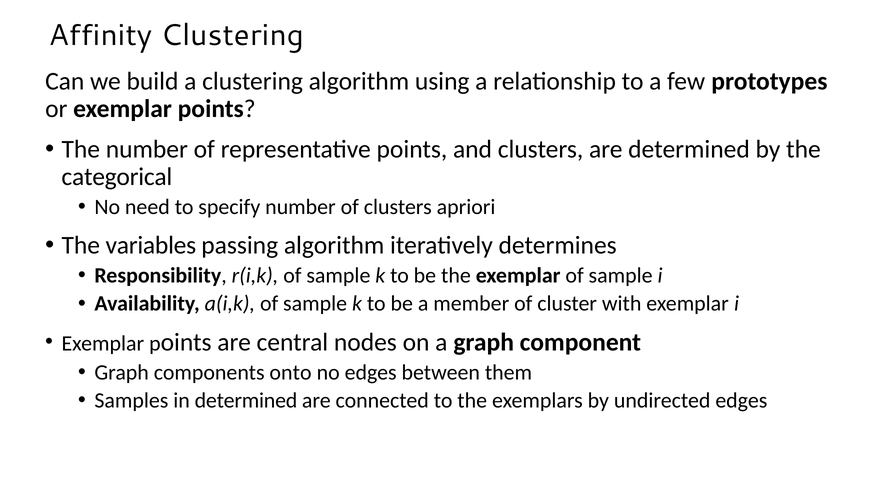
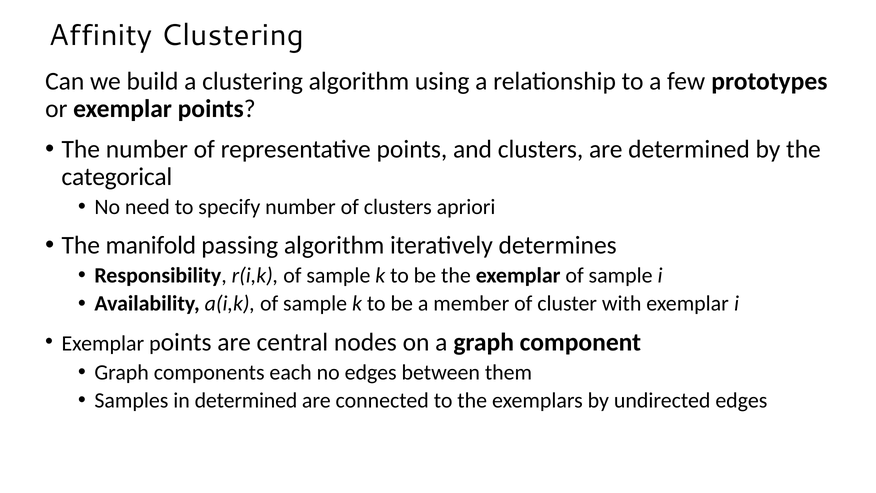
variables: variables -> manifold (151, 245)
onto: onto -> each (291, 372)
